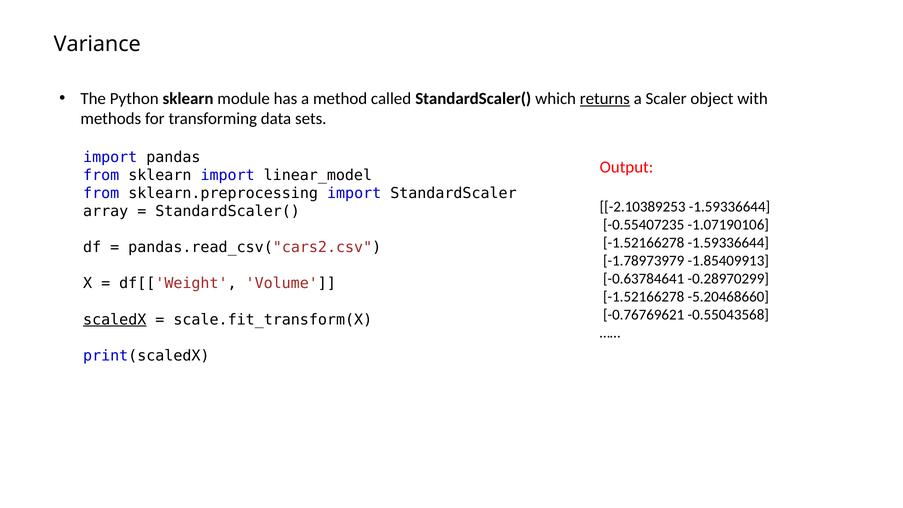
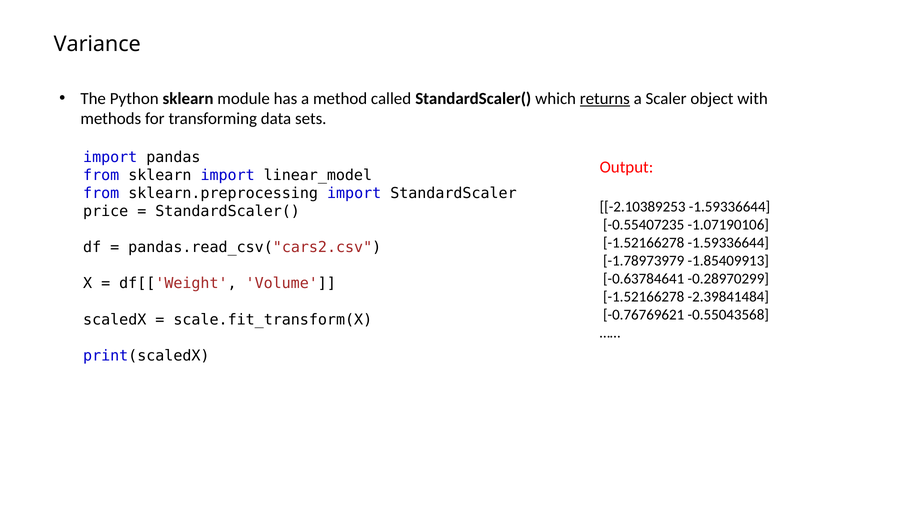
array: array -> price (106, 211)
-5.20468660: -5.20468660 -> -2.39841484 (728, 297)
scaledX underline: present -> none (115, 320)
